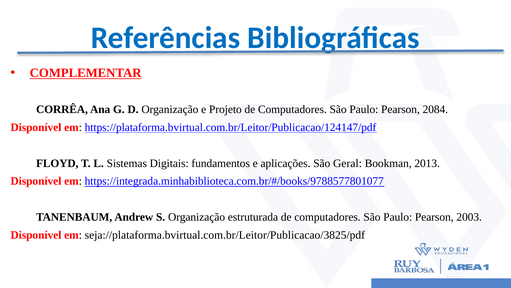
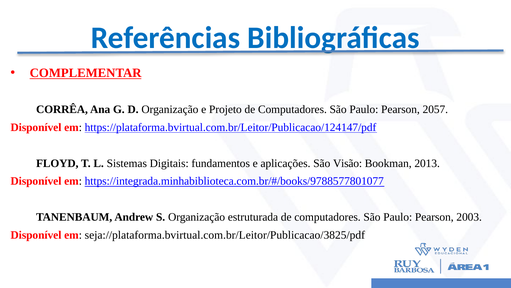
2084: 2084 -> 2057 (435, 109)
Geral: Geral -> Visão (348, 163)
